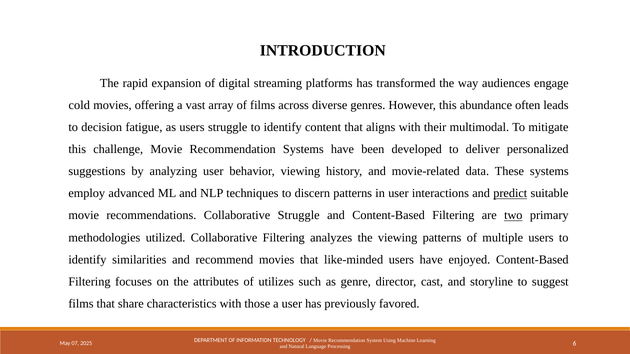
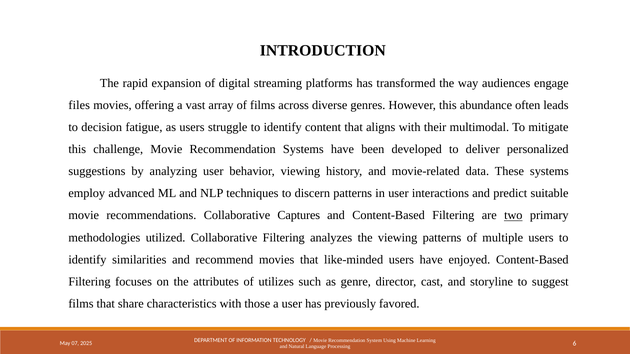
cold: cold -> files (79, 105)
predict underline: present -> none (510, 194)
Collaborative Struggle: Struggle -> Captures (299, 216)
